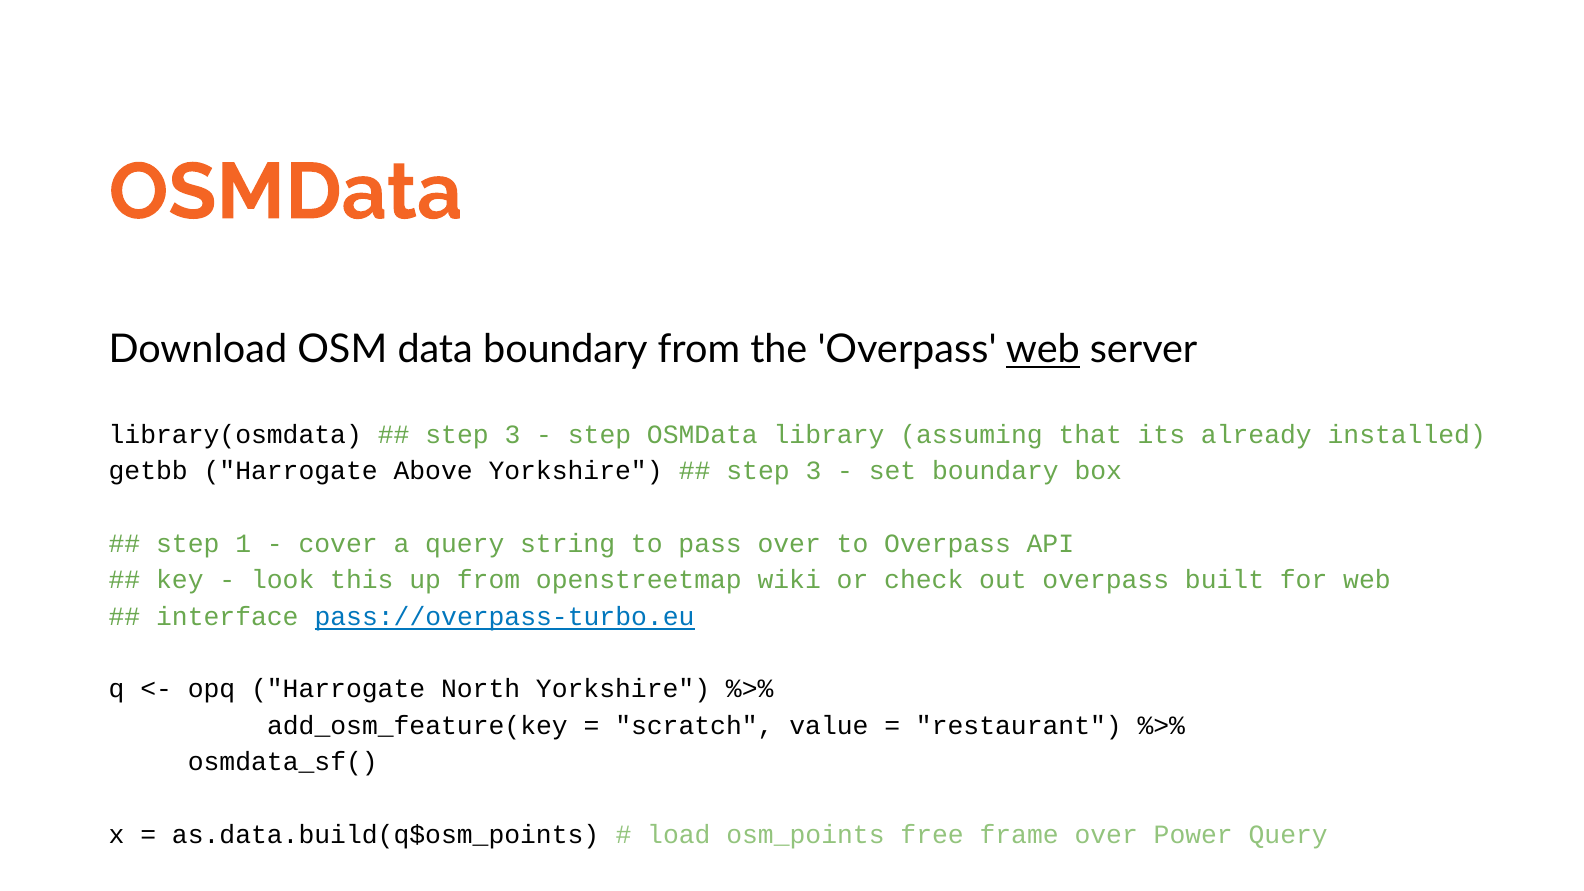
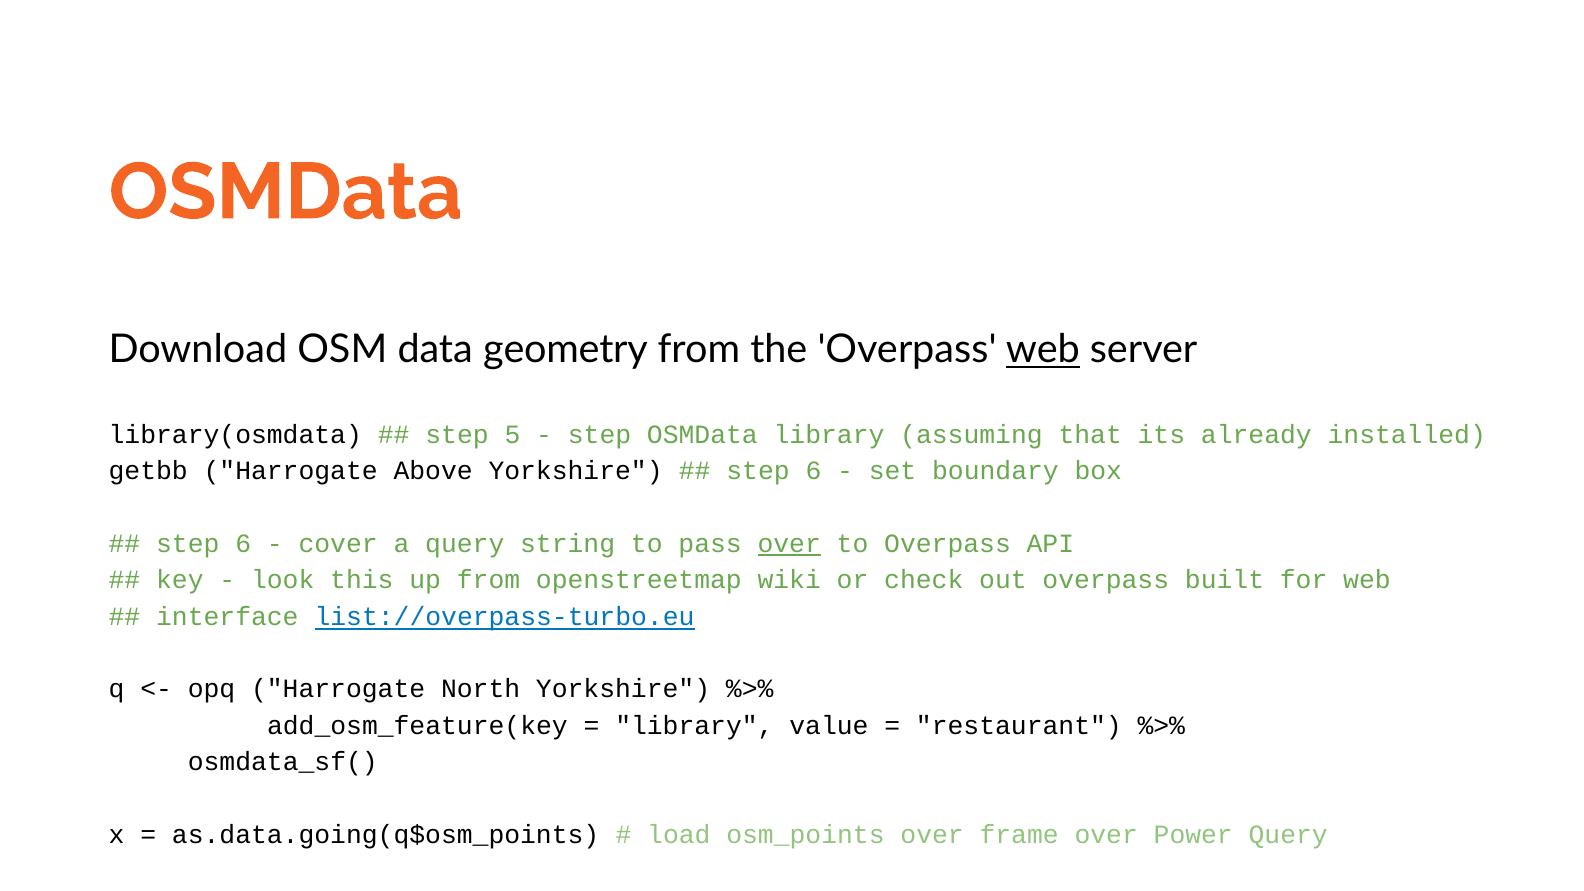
data boundary: boundary -> geometry (565, 350)
3: 3 -> 5 (512, 434)
3: 3 -> 6 (813, 471)
1: 1 -> 6 (243, 544)
over underline: none -> present (789, 544)
pass://overpass-turbo.eu: pass://overpass-turbo.eu -> list://overpass-turbo.eu (504, 616)
scratch: scratch -> library (694, 726)
as.data.build(q$osm_points: as.data.build(q$osm_points -> as.data.going(q$osm_points (386, 835)
osm_points free: free -> over (932, 835)
